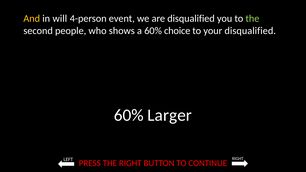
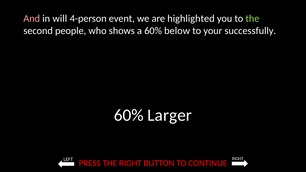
And colour: yellow -> pink (32, 18)
are disqualified: disqualified -> highlighted (191, 18)
choice: choice -> below (177, 31)
your disqualified: disqualified -> successfully (250, 31)
